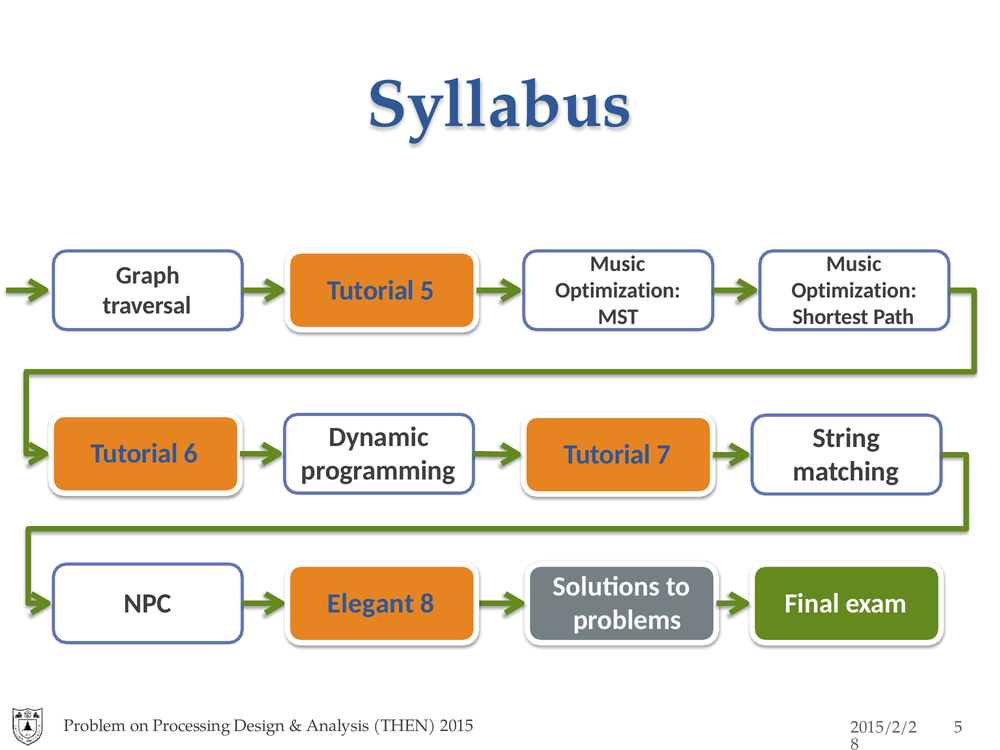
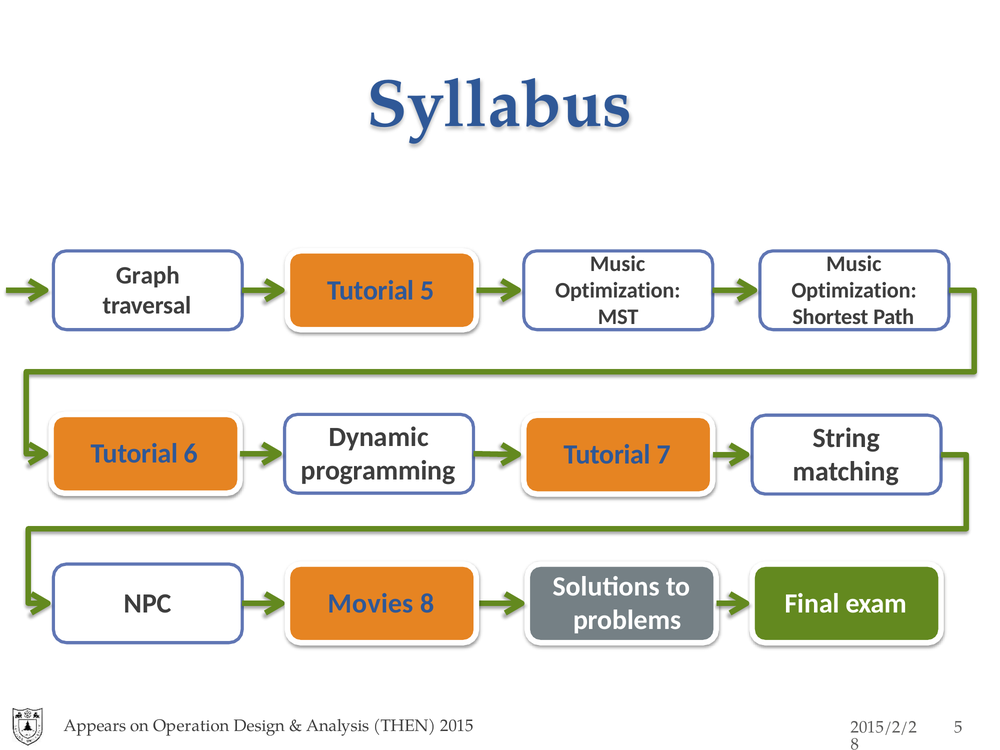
Elegant: Elegant -> Movies (371, 603)
Problem: Problem -> Appears (95, 726)
Processing: Processing -> Operation (191, 726)
